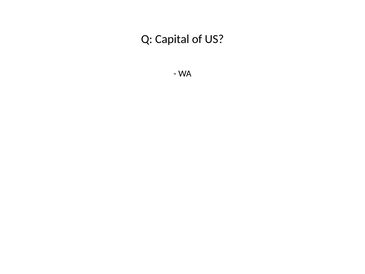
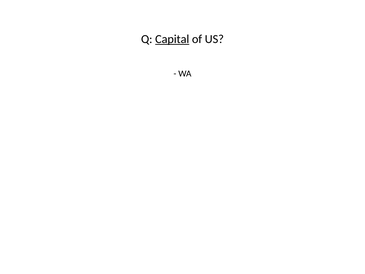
Capital underline: none -> present (172, 39)
